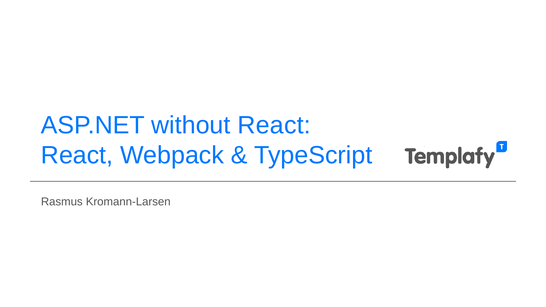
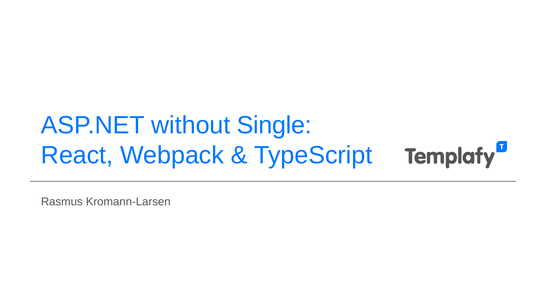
without React: React -> Single (274, 125)
